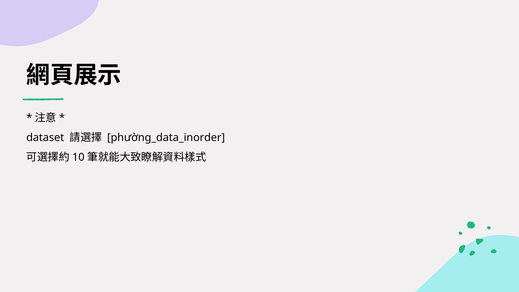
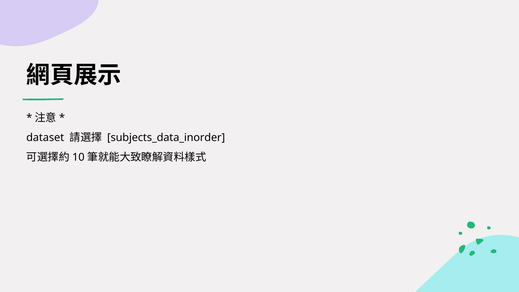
phường_data_inorder: phường_data_inorder -> subjects_data_inorder (166, 138)
